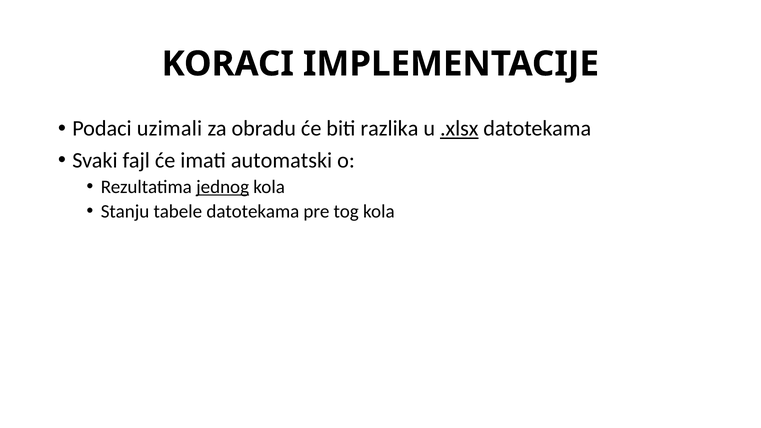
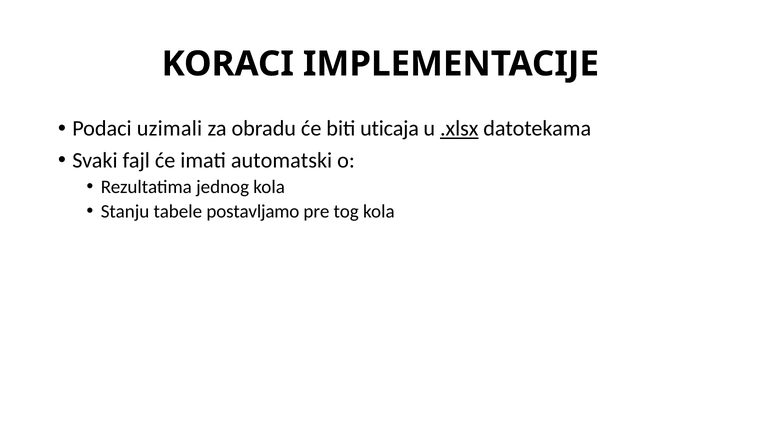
razlika: razlika -> uticaja (390, 129)
jednog underline: present -> none (223, 187)
tabele datotekama: datotekama -> postavljamo (253, 211)
